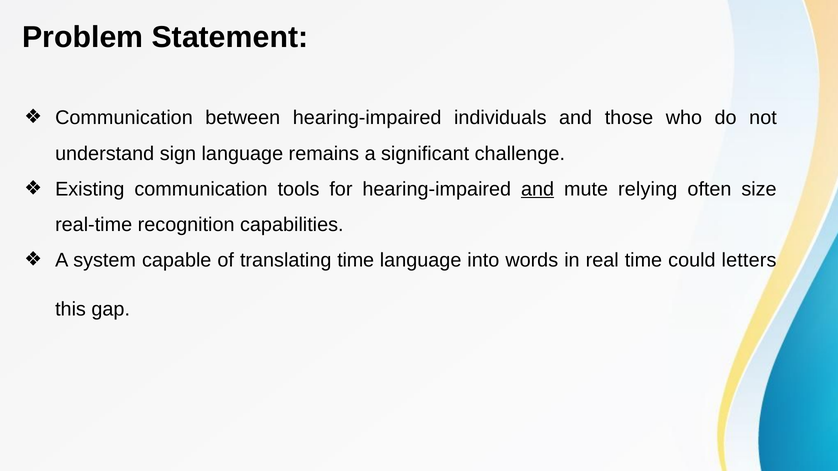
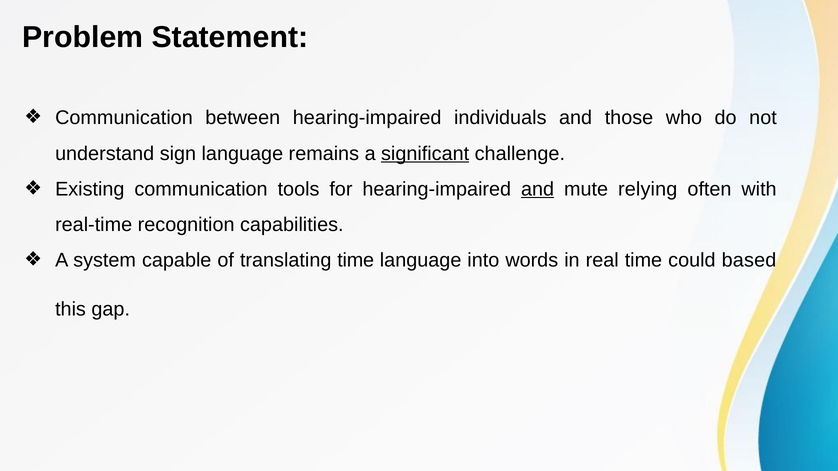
significant underline: none -> present (425, 154)
size: size -> with (759, 189)
letters: letters -> based (749, 261)
